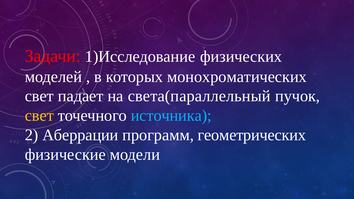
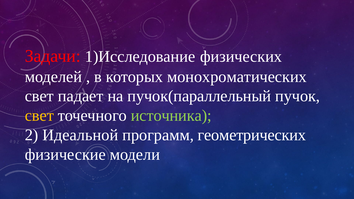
света(параллельный: света(параллельный -> пучок(параллельный (199, 96)
источника colour: light blue -> light green (171, 116)
Аберрации: Аберрации -> Идеальной (80, 135)
